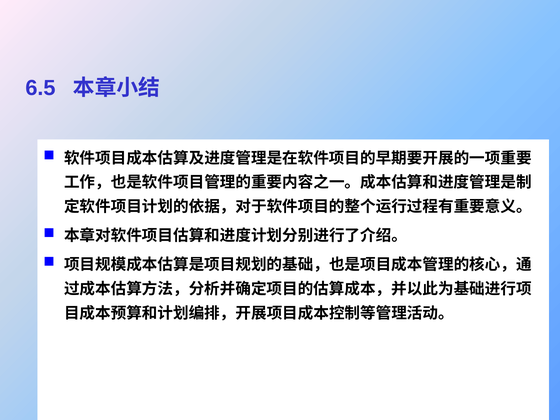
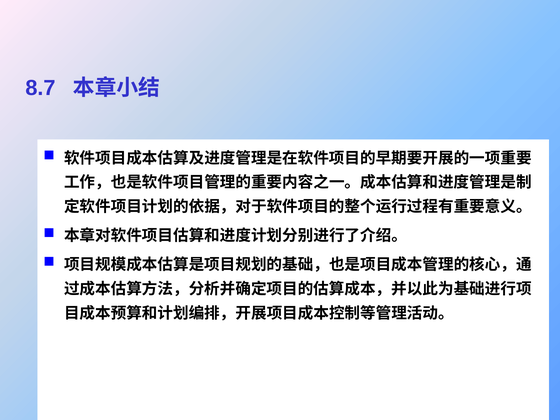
6.5: 6.5 -> 8.7 (41, 88)
